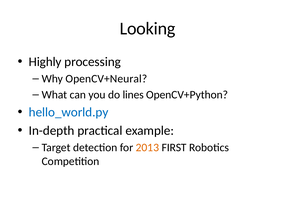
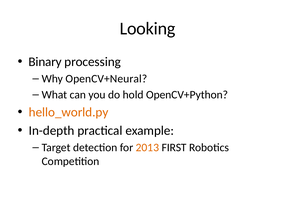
Highly: Highly -> Binary (45, 62)
lines: lines -> hold (133, 95)
hello_world.py colour: blue -> orange (69, 112)
